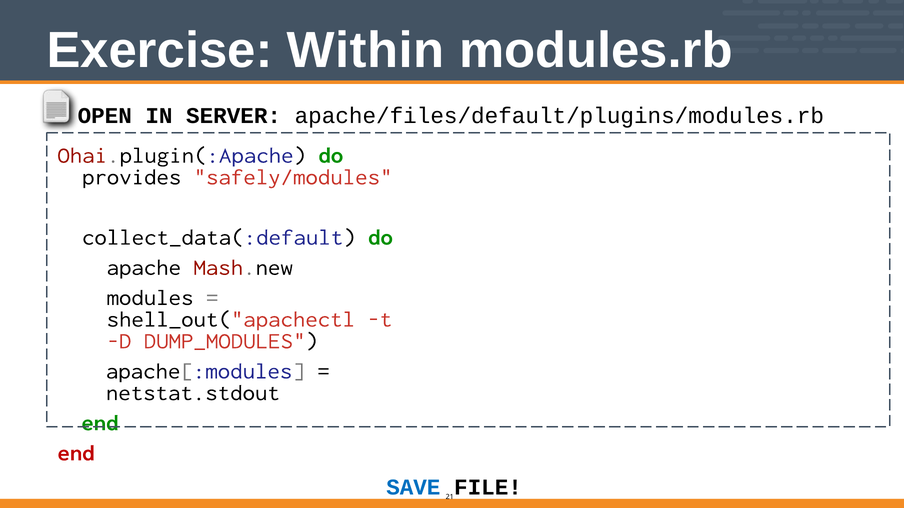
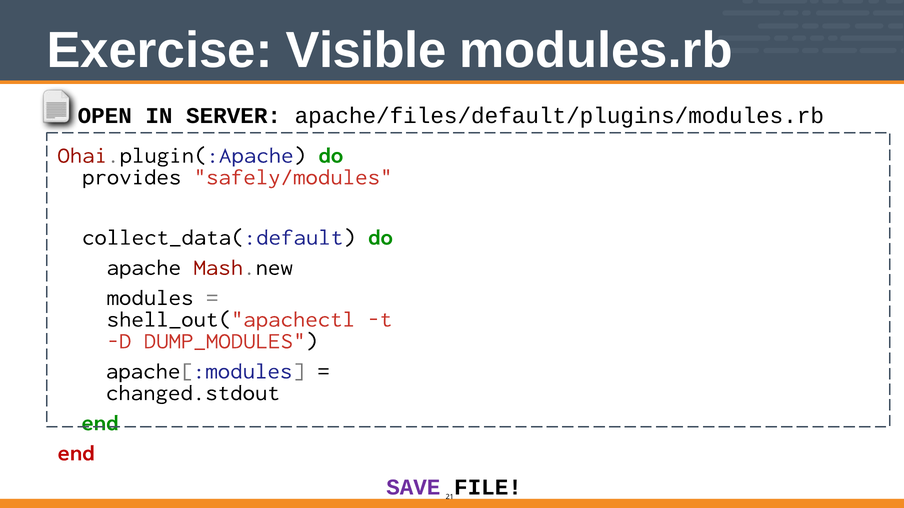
Within: Within -> Visible (366, 51)
netstat.stdout: netstat.stdout -> changed.stdout (193, 393)
SAVE colour: blue -> purple (413, 488)
